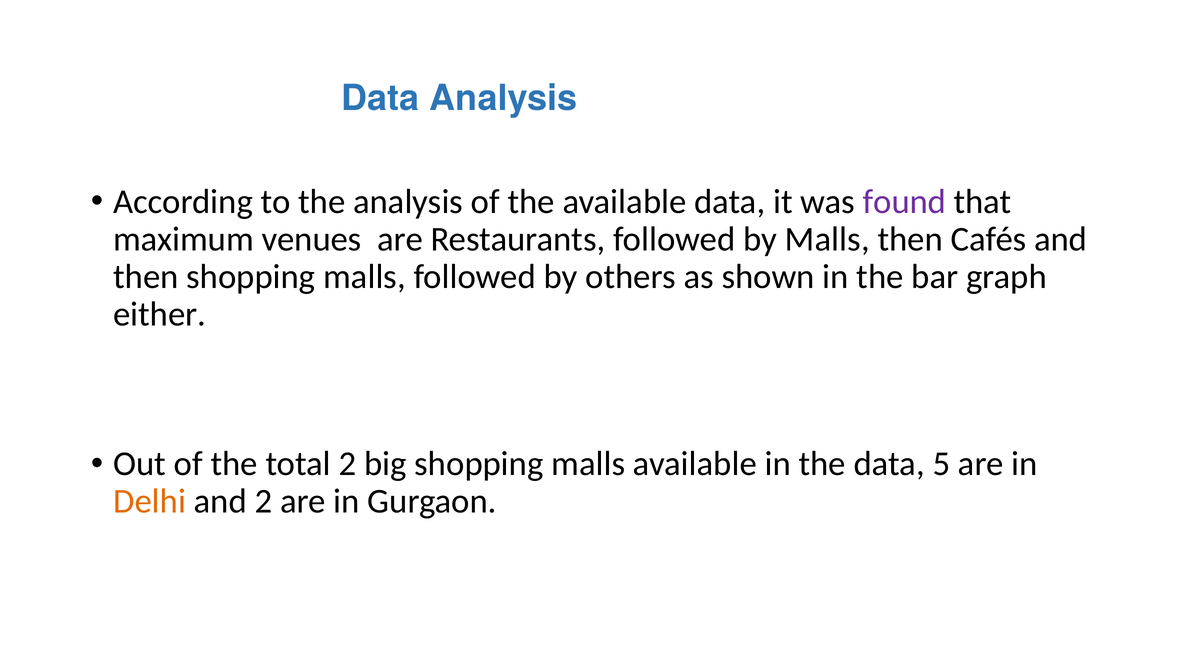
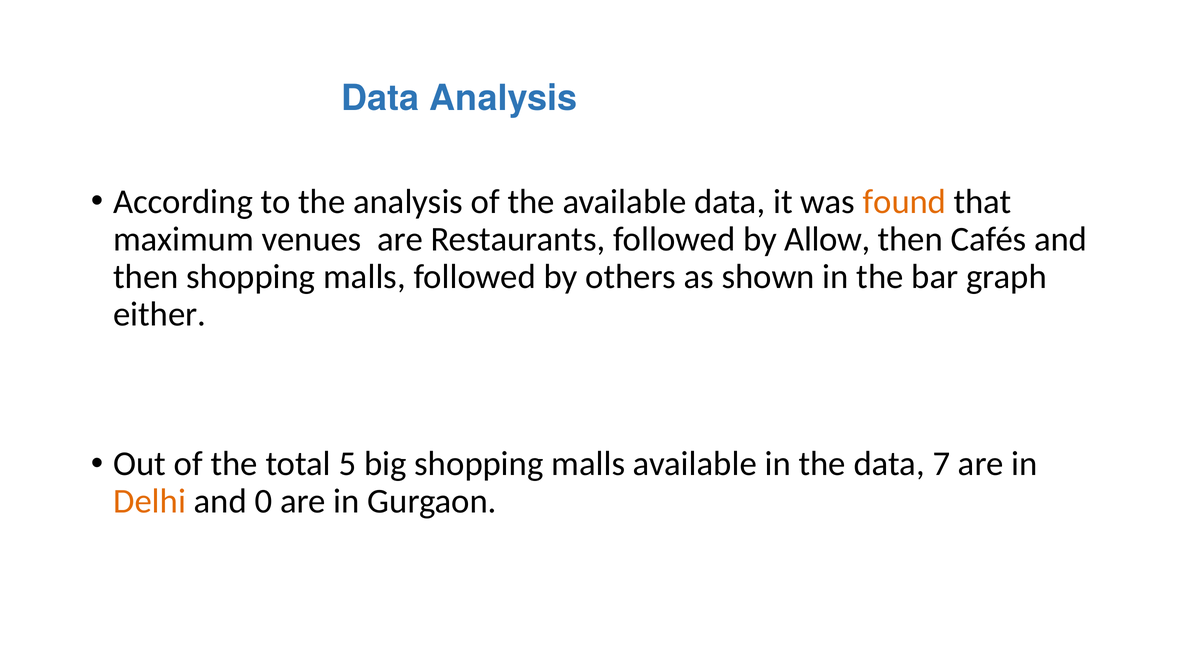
found colour: purple -> orange (904, 201)
by Malls: Malls -> Allow (828, 239)
total 2: 2 -> 5 (347, 464)
5: 5 -> 7 (941, 464)
and 2: 2 -> 0 (263, 501)
